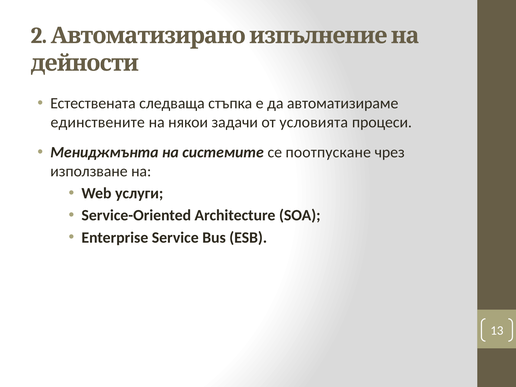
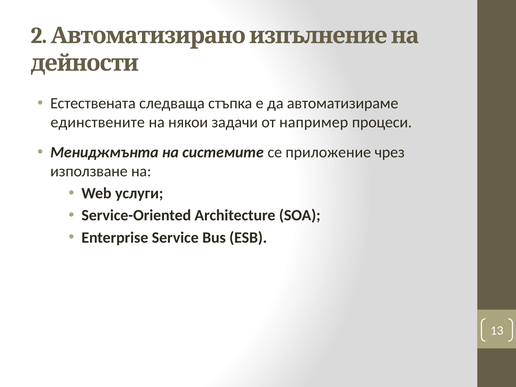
условията: условията -> например (314, 122)
поотпускане: поотпускане -> приложение (328, 152)
